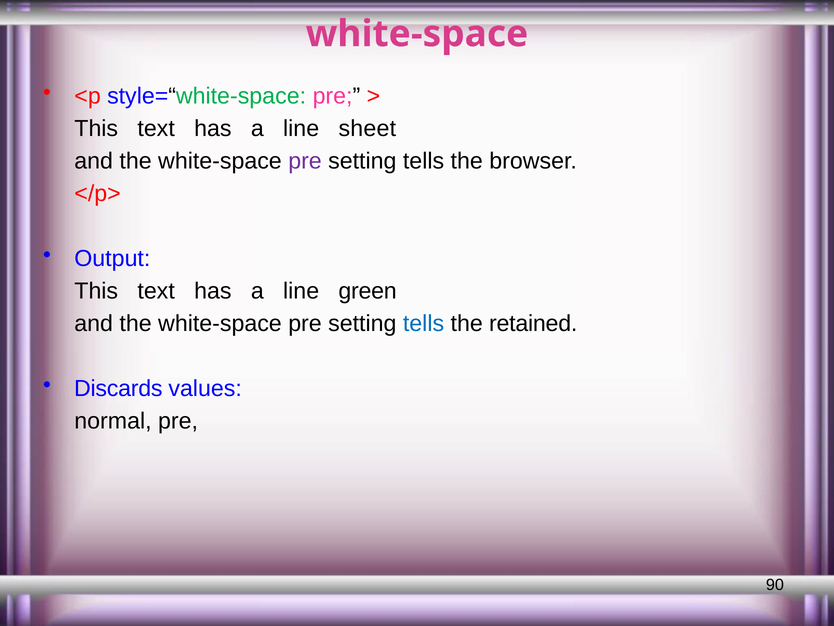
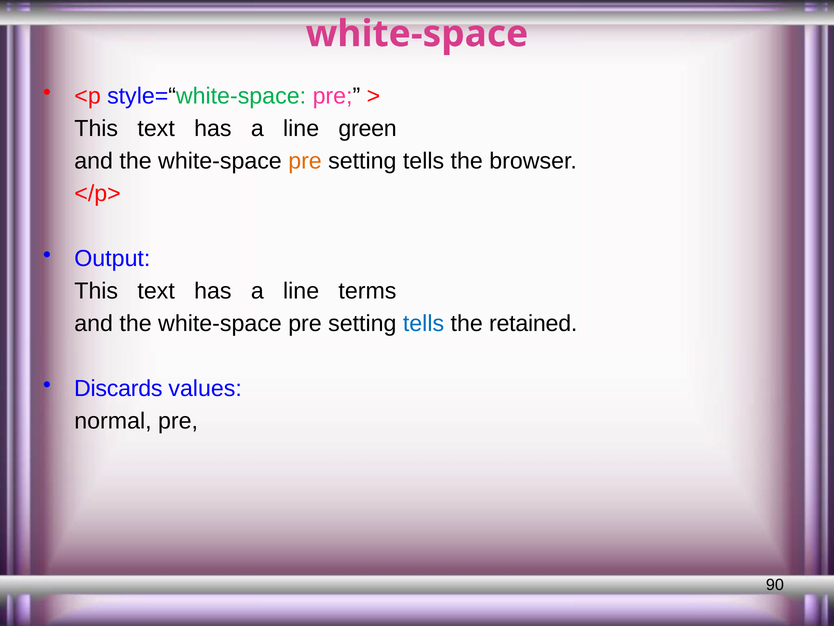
sheet: sheet -> green (368, 129)
pre colour: purple -> orange (305, 161)
green: green -> terms (367, 291)
